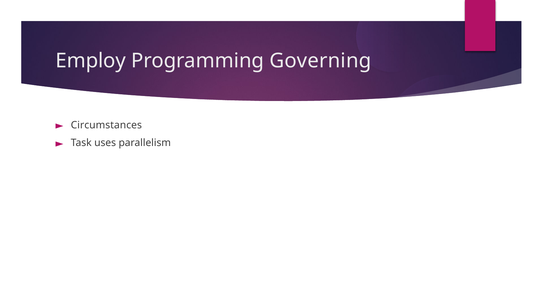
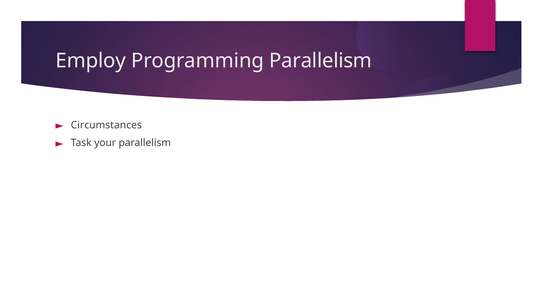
Programming Governing: Governing -> Parallelism (321, 61)
uses: uses -> your (105, 143)
